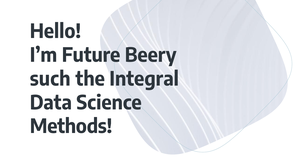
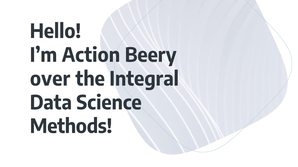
Future: Future -> Action (91, 56)
such: such -> over (50, 79)
